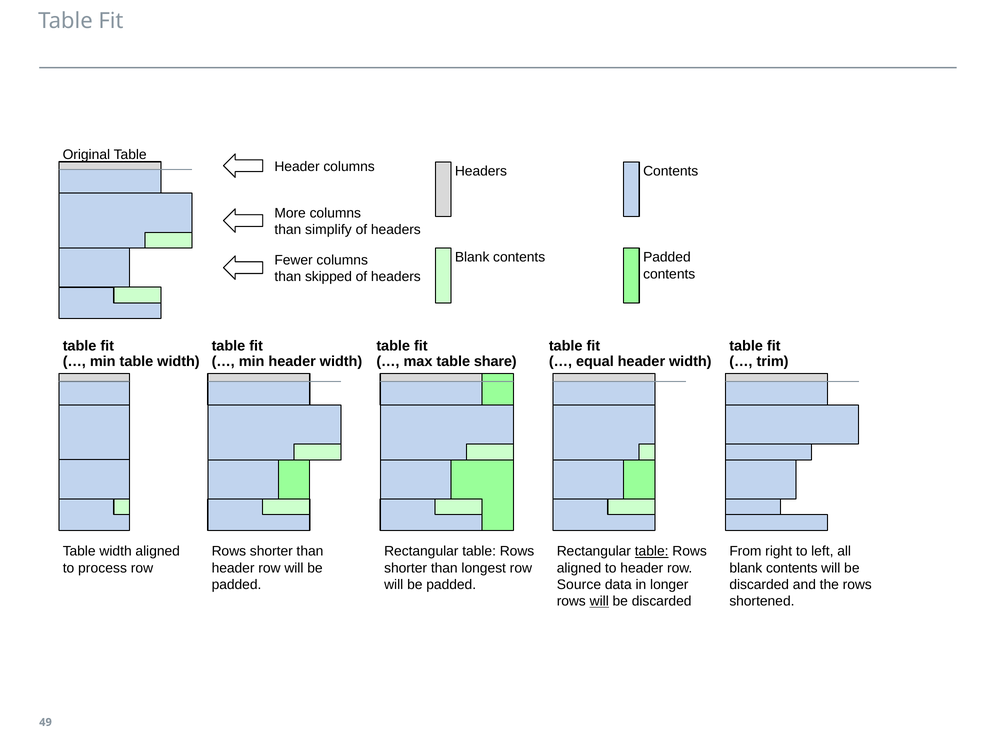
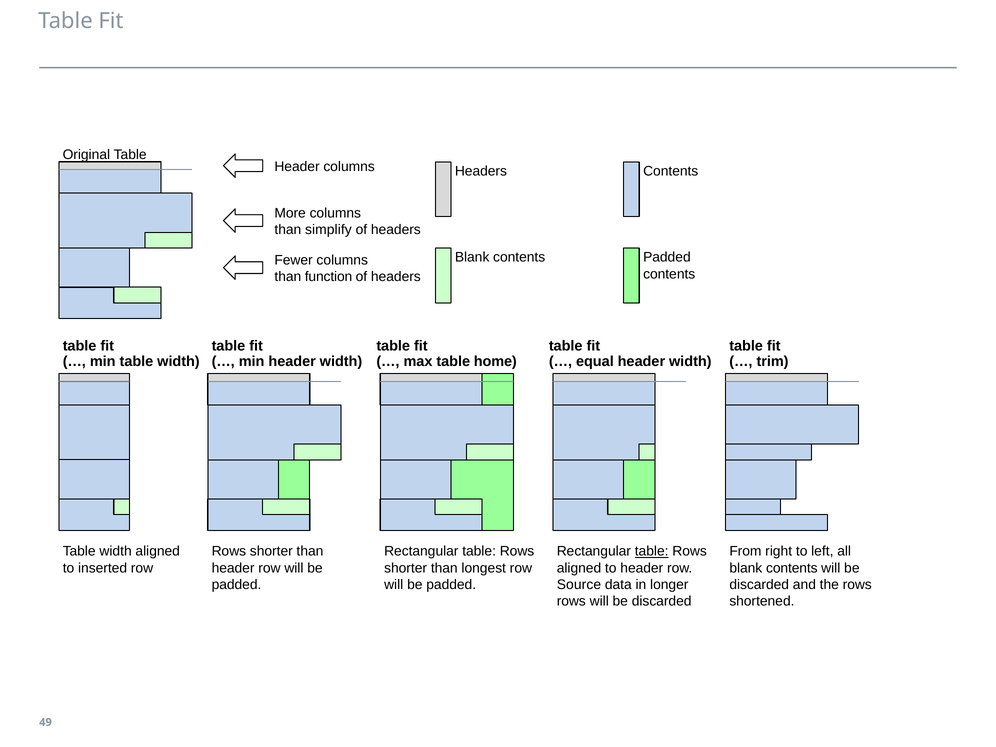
skipped: skipped -> function (329, 277)
share: share -> home (495, 362)
process: process -> inserted (103, 568)
will underline: present -> none (599, 601)
